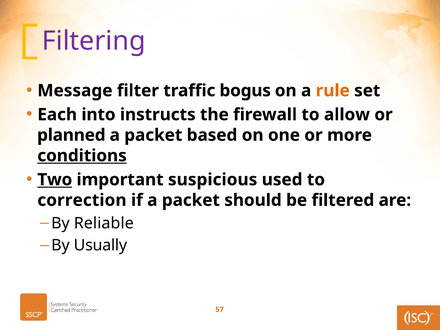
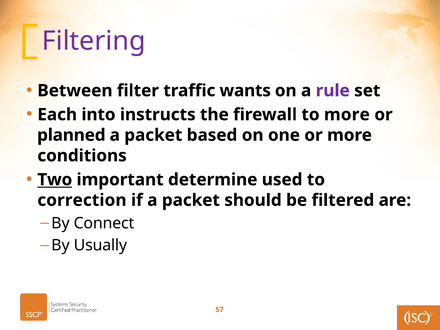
Message: Message -> Between (75, 91)
bogus: bogus -> wants (245, 91)
rule colour: orange -> purple (333, 91)
to allow: allow -> more (347, 115)
conditions underline: present -> none (82, 156)
suspicious: suspicious -> determine (213, 180)
Reliable: Reliable -> Connect (104, 223)
